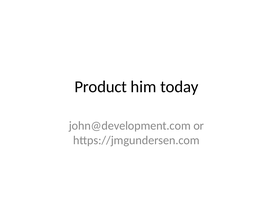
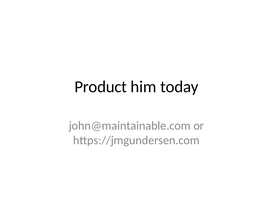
john@development.com: john@development.com -> john@maintainable.com (130, 126)
